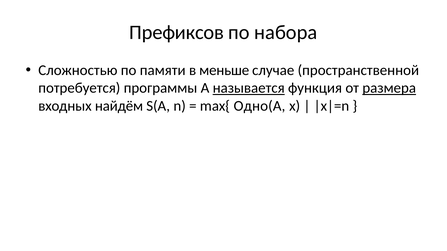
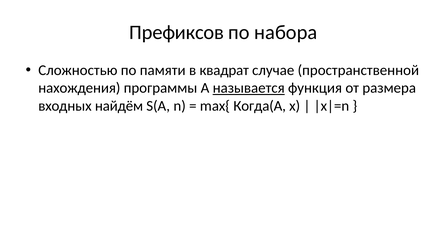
меньше: меньше -> квадрат (224, 70)
потребуется: потребуется -> нахождения (79, 88)
размера underline: present -> none (389, 88)
Одно(A: Одно(A -> Когда(A (260, 106)
